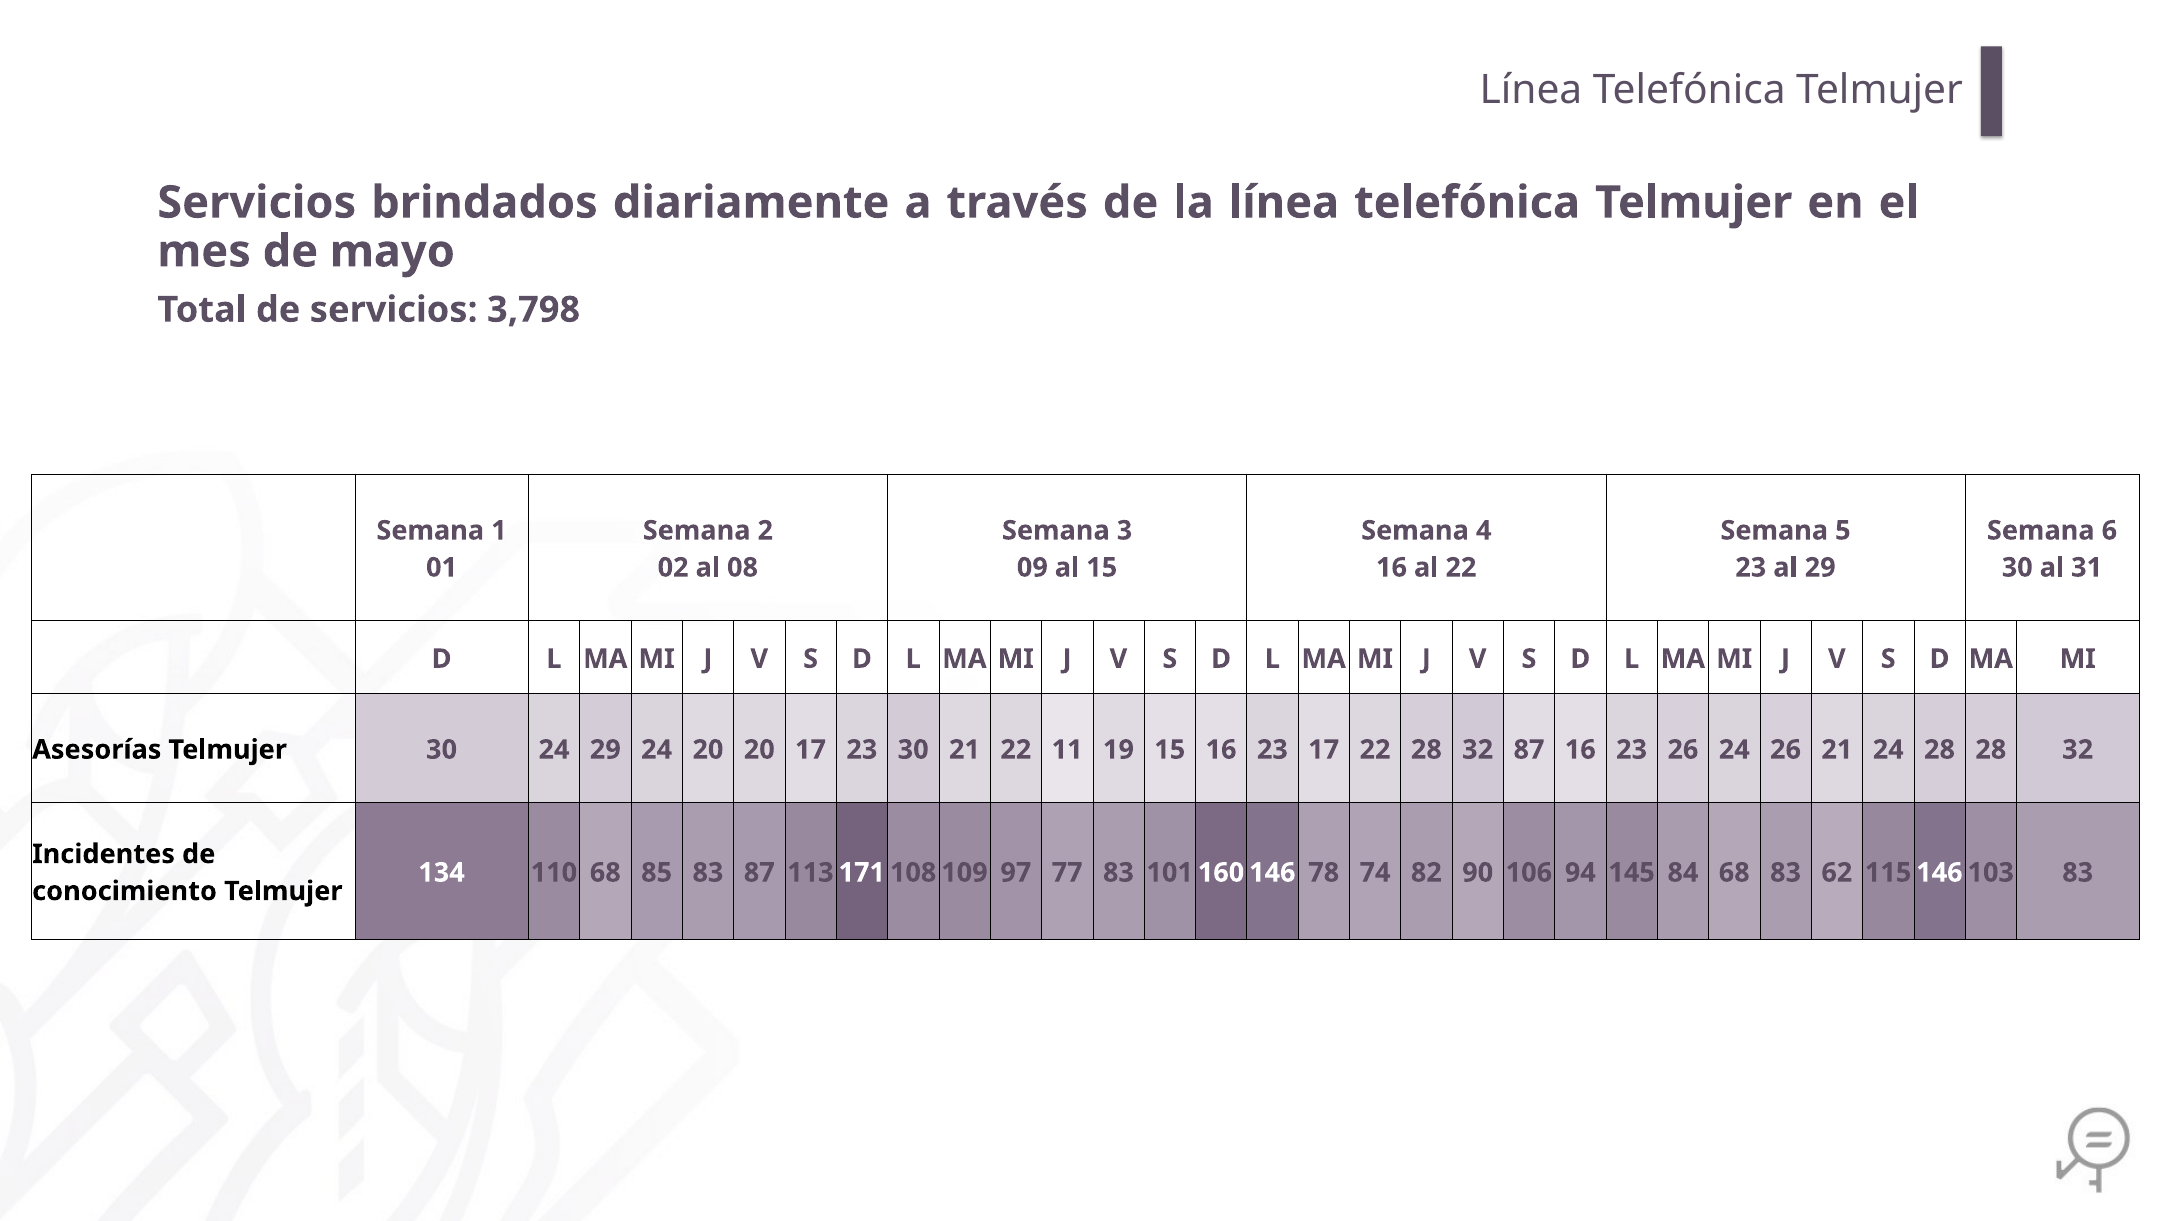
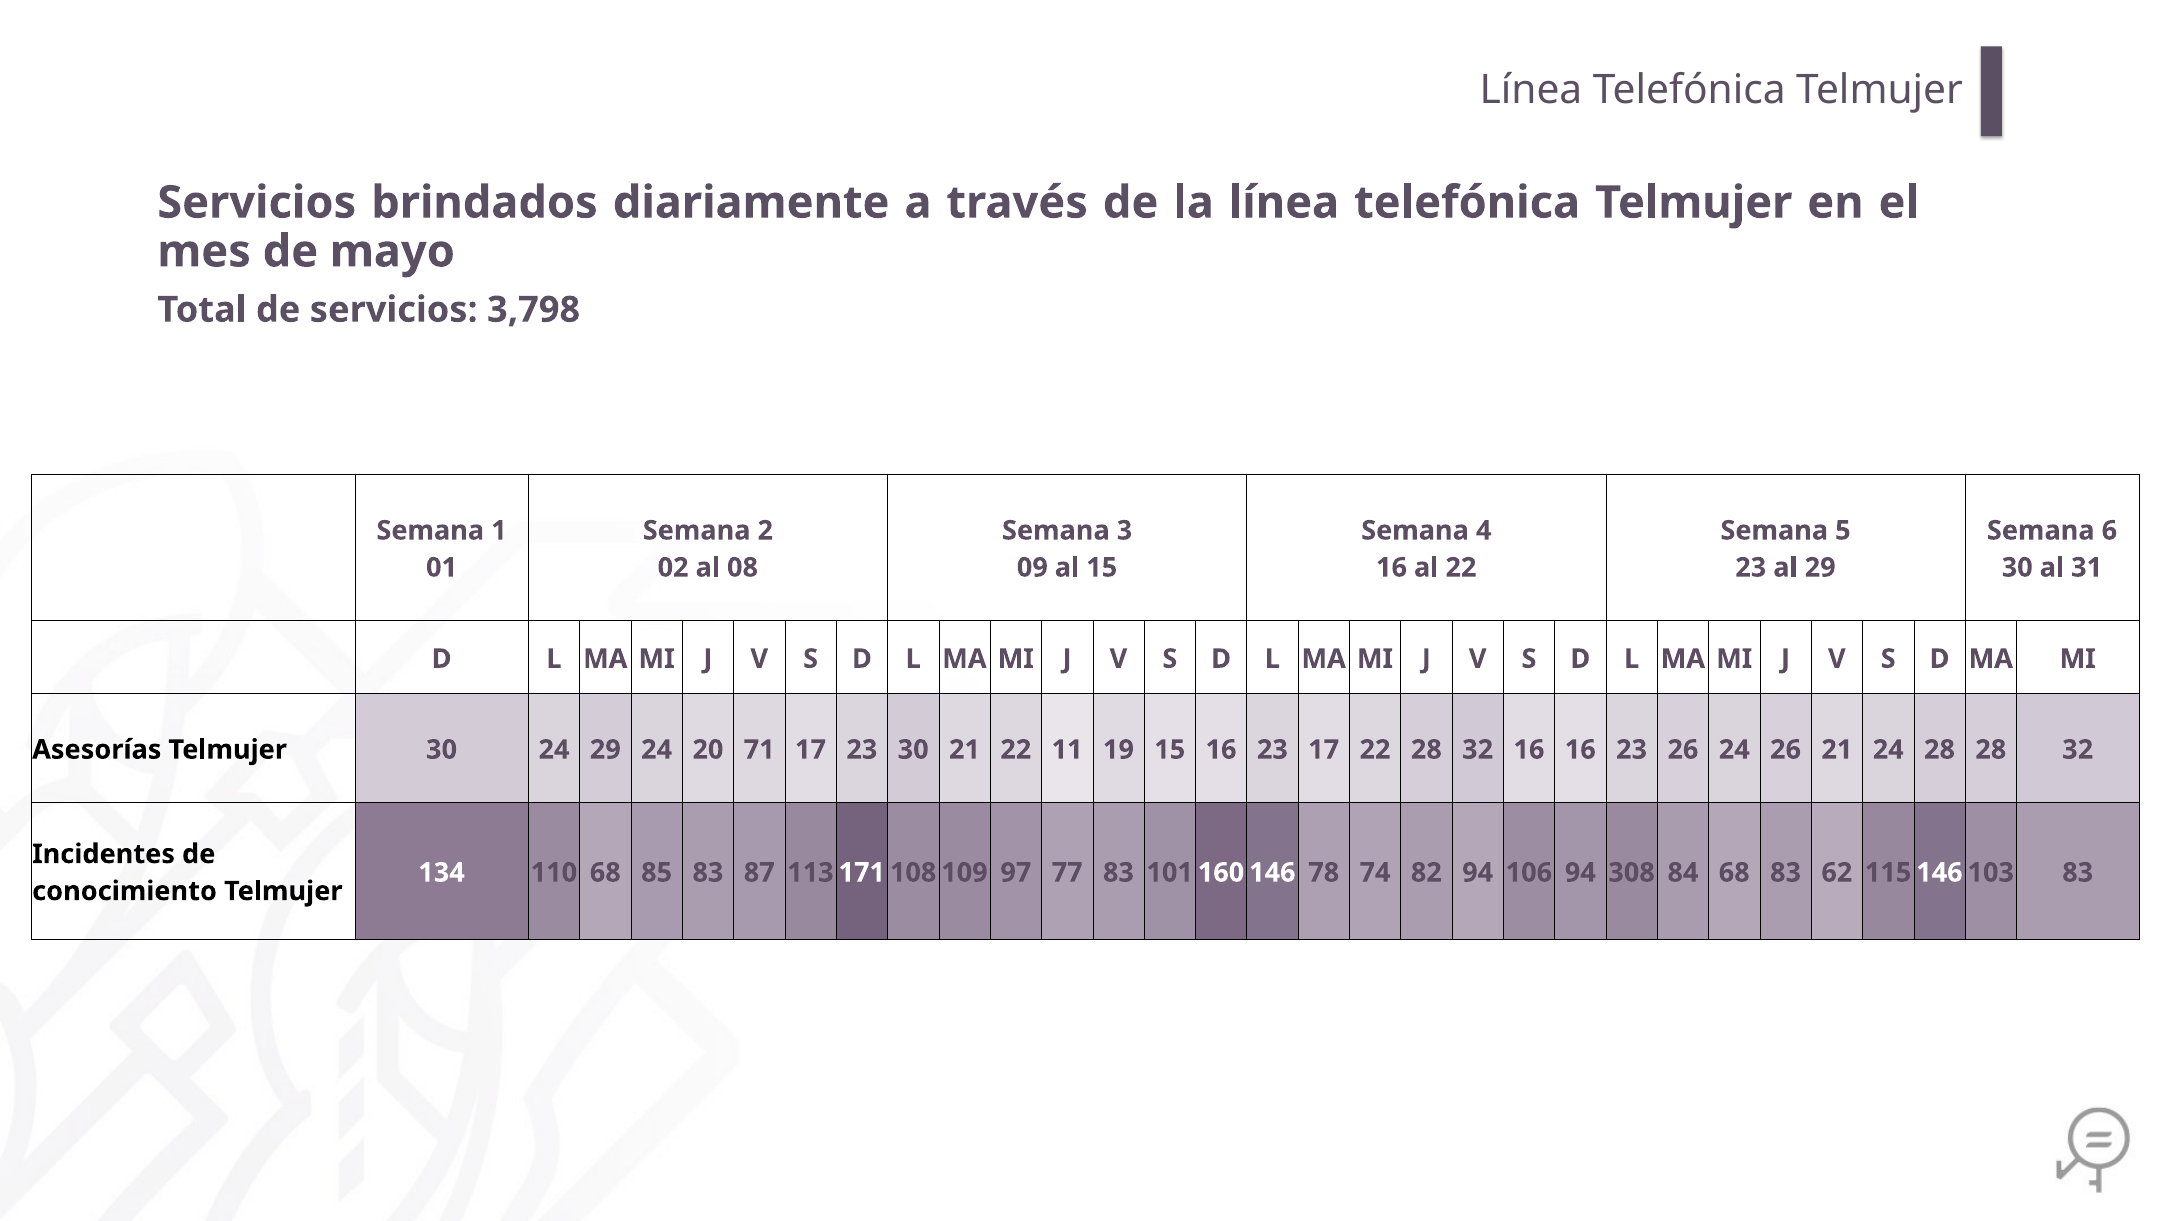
20 20: 20 -> 71 (759, 750)
32 87: 87 -> 16 (1529, 750)
82 90: 90 -> 94 (1478, 873)
145: 145 -> 308 (1632, 873)
